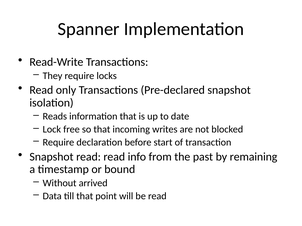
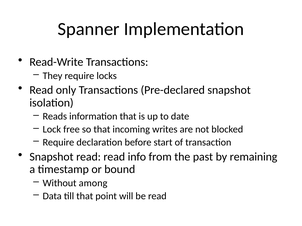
arrived: arrived -> among (93, 183)
